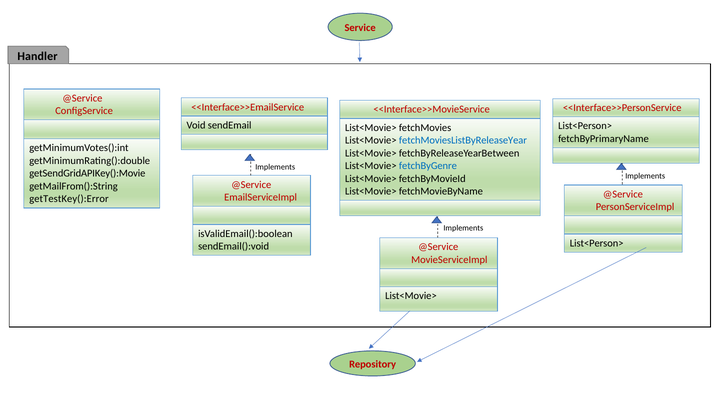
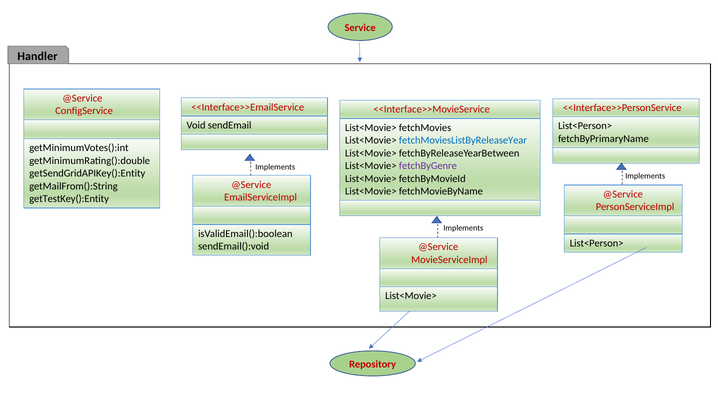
fetchByGenre colour: blue -> purple (428, 166)
getSendGridAPIKey():Movie: getSendGridAPIKey():Movie -> getSendGridAPIKey():Entity (87, 173)
getTestKey():Error: getTestKey():Error -> getTestKey():Entity (69, 199)
